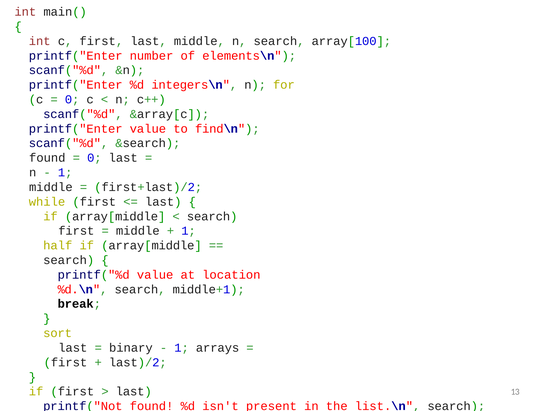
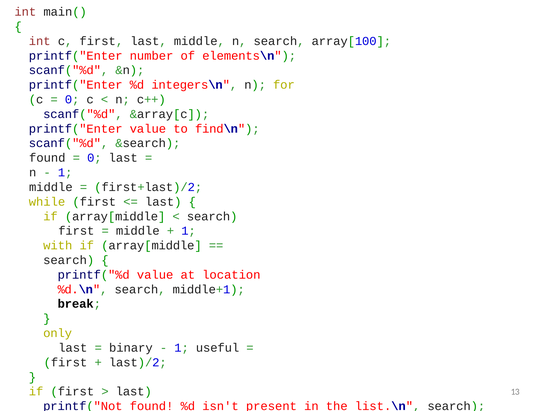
half: half -> with (58, 246)
sort: sort -> only (58, 333)
arrays: arrays -> useful (218, 348)
